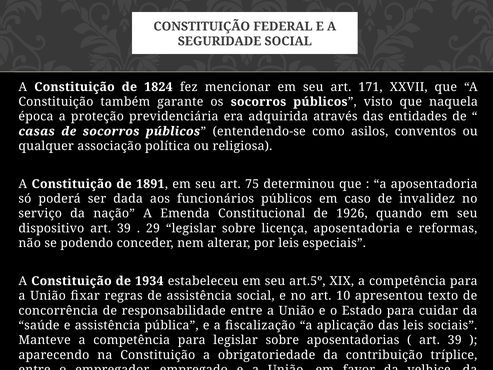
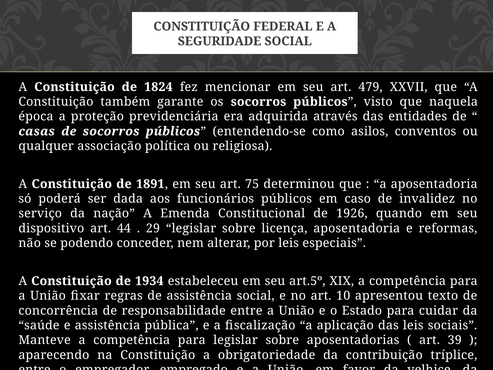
171: 171 -> 479 (370, 87)
dispositivo art 39: 39 -> 44 (124, 228)
